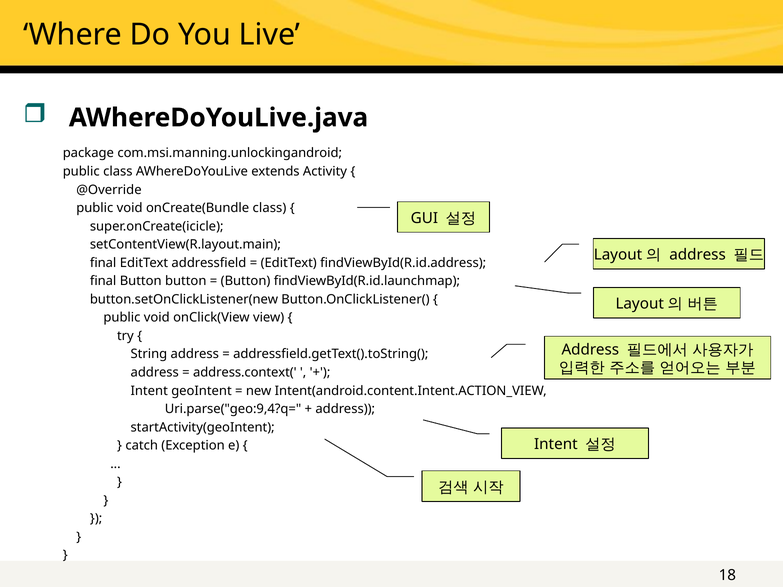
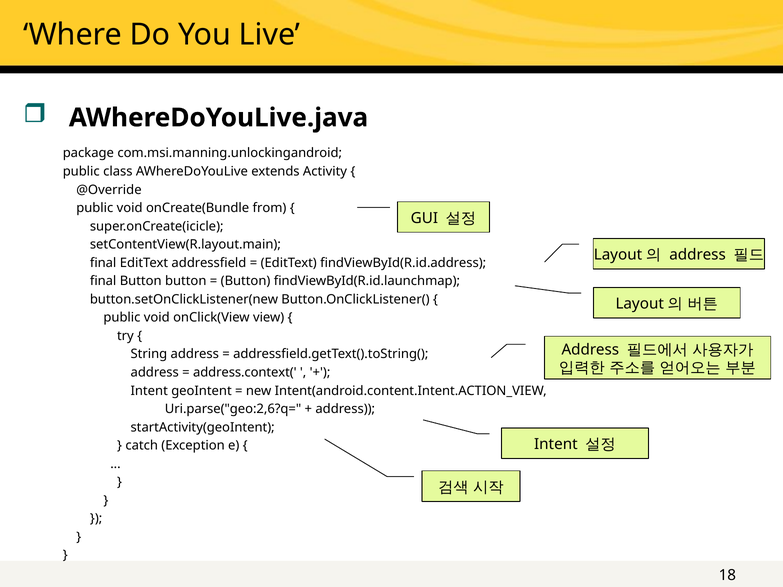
onCreate(Bundle class: class -> from (270, 208)
Uri.parse("geo:9,4?q=: Uri.parse("geo:9,4?q= -> Uri.parse("geo:2,6?q= (233, 409)
